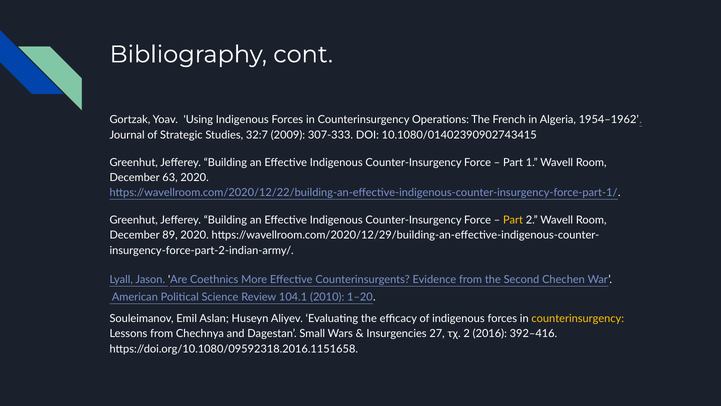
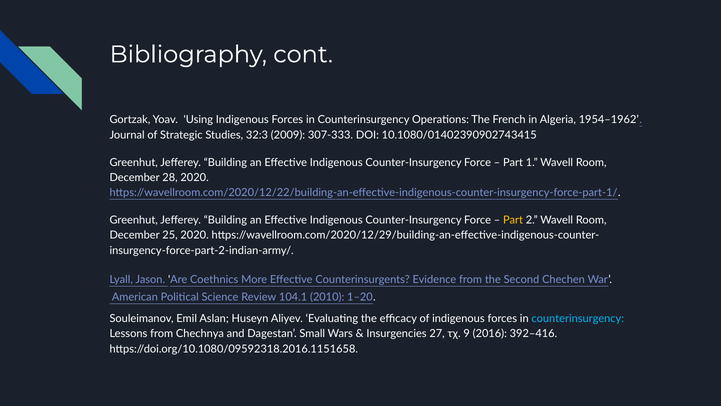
32:7: 32:7 -> 32:3 (257, 135)
63: 63 -> 28 (170, 177)
89: 89 -> 25 (170, 235)
counterinsurgency colour: yellow -> light blue (578, 318)
τχ 2: 2 -> 9 (467, 333)
